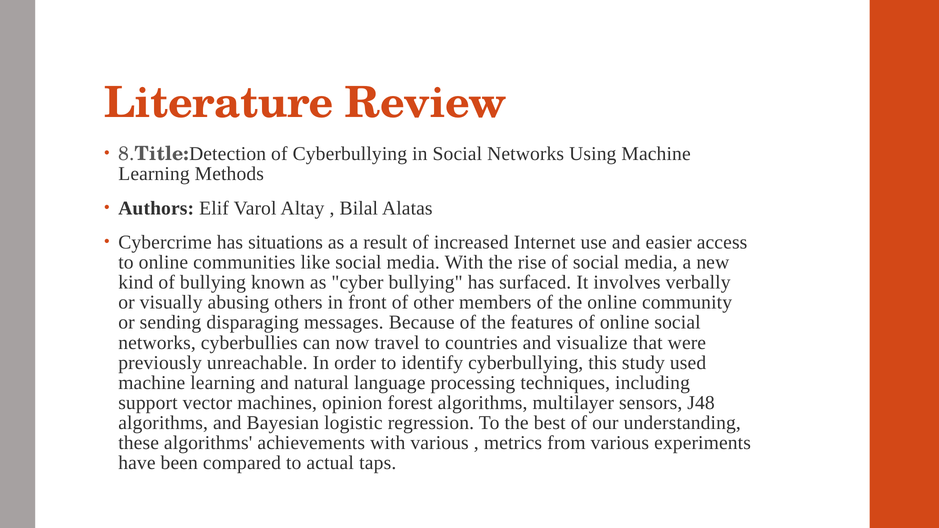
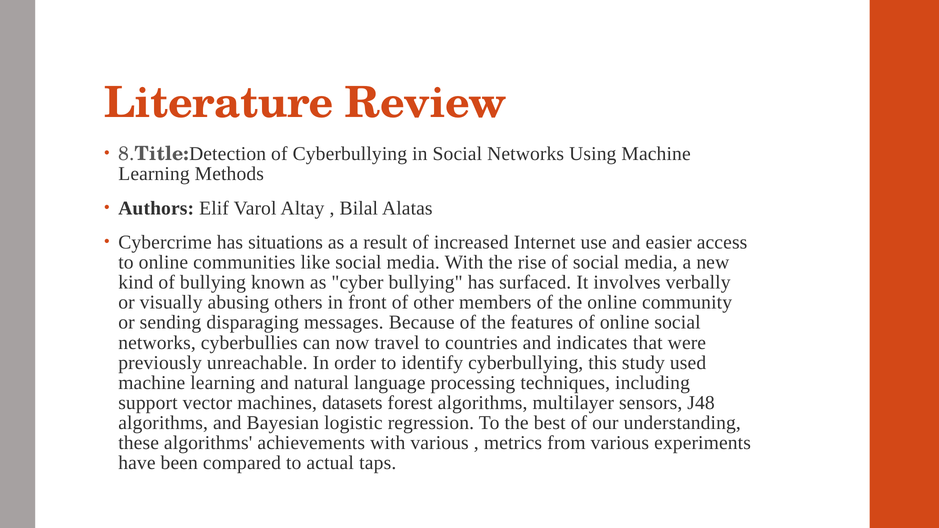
visualize: visualize -> indicates (592, 343)
opinion: opinion -> datasets (352, 403)
